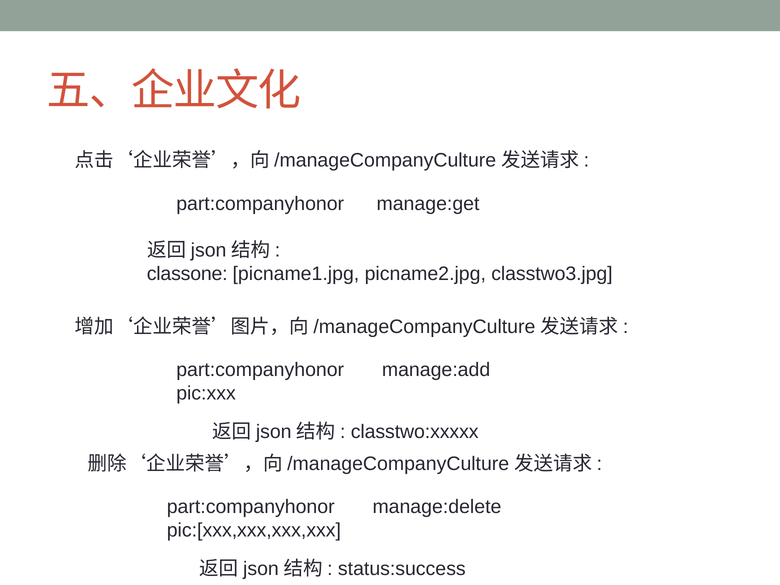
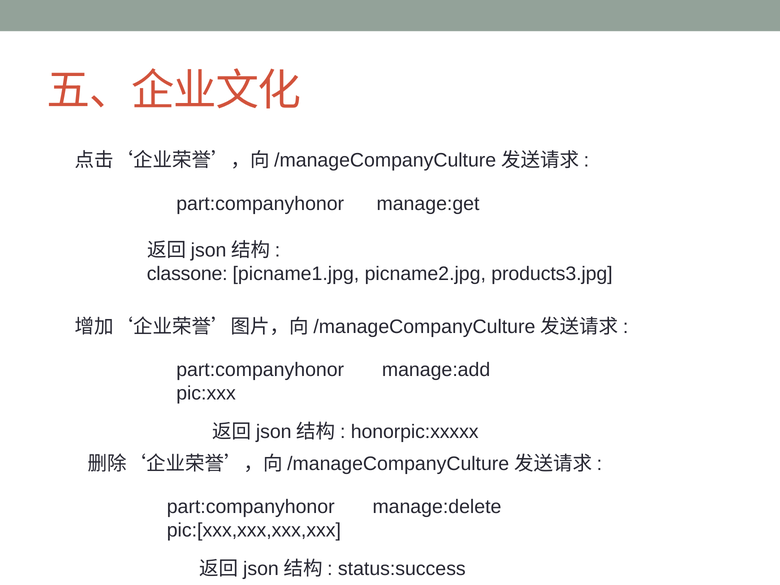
classtwo3.jpg: classtwo3.jpg -> products3.jpg (552, 274)
classtwo:xxxxx: classtwo:xxxxx -> honorpic:xxxxx (415, 432)
